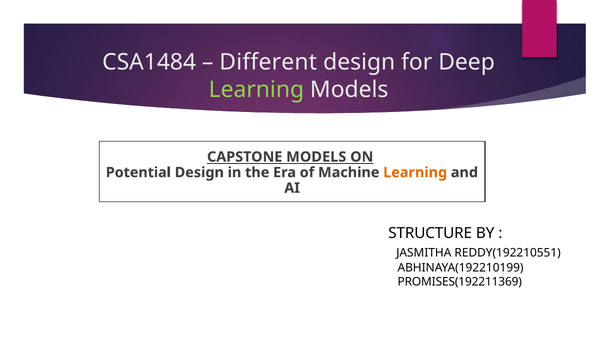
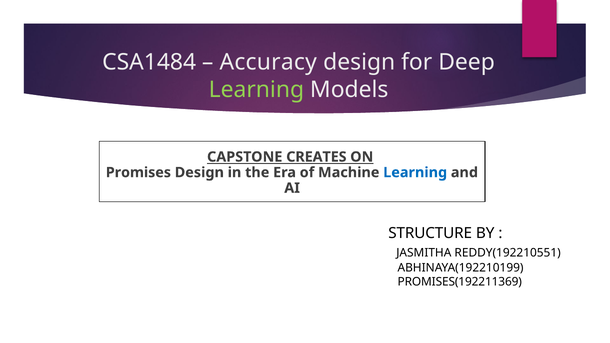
Different: Different -> Accuracy (268, 62)
CAPSTONE MODELS: MODELS -> CREATES (316, 157)
Potential: Potential -> Promises (138, 173)
Learning colour: orange -> blue (415, 173)
